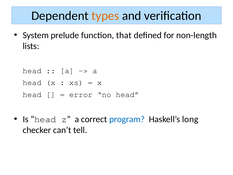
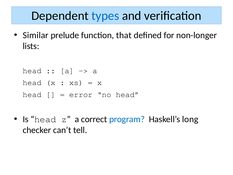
types colour: orange -> blue (105, 16)
System: System -> Similar (36, 35)
non-length: non-length -> non-longer (197, 35)
